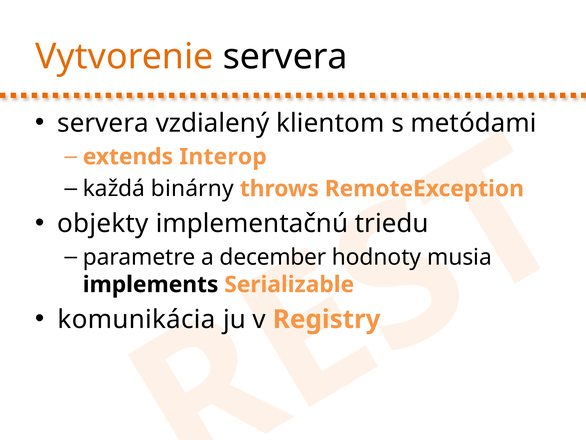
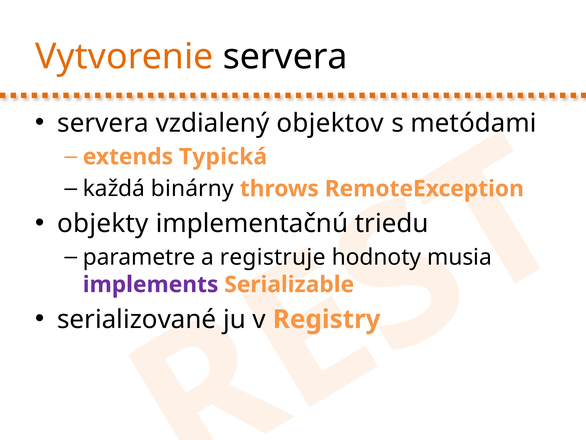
klientom: klientom -> objektov (330, 123)
Interop: Interop -> Typická (223, 157)
december: december -> registruje (273, 257)
implements colour: black -> purple (151, 284)
komunikácia: komunikácia -> serializované (137, 319)
